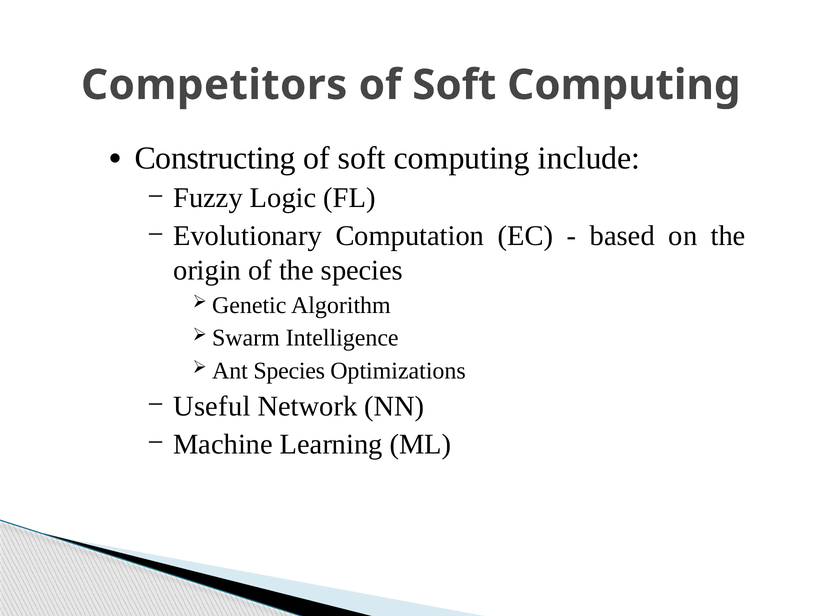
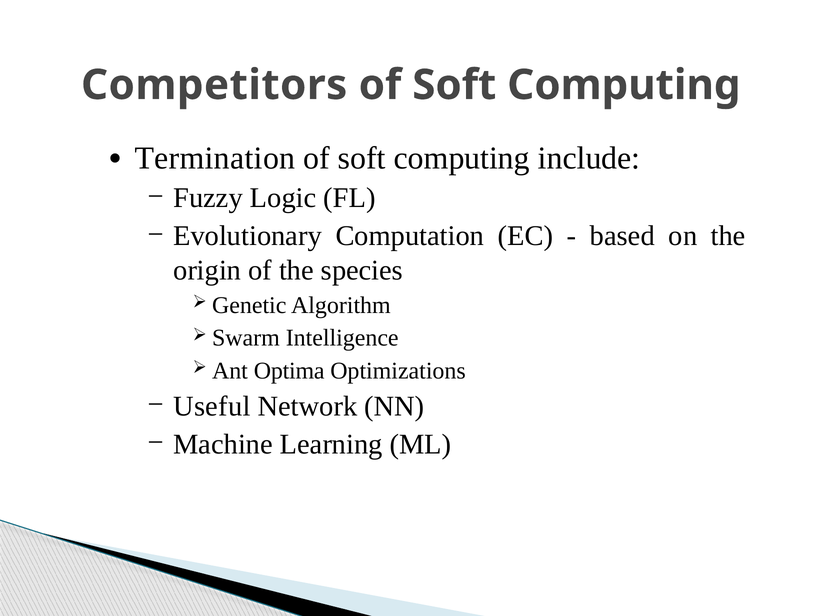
Constructing: Constructing -> Termination (215, 158)
Ant Species: Species -> Optima (289, 371)
